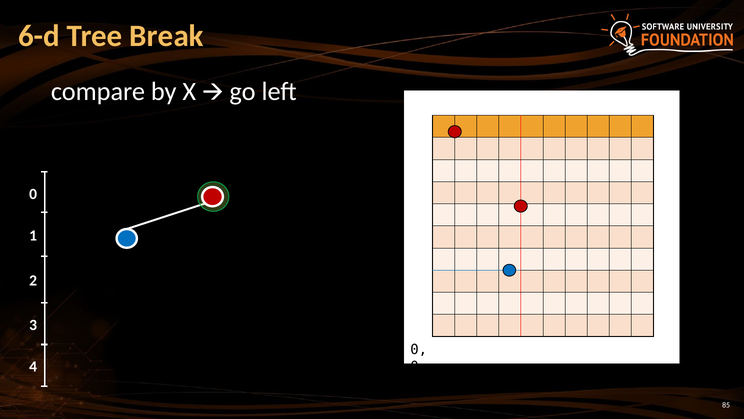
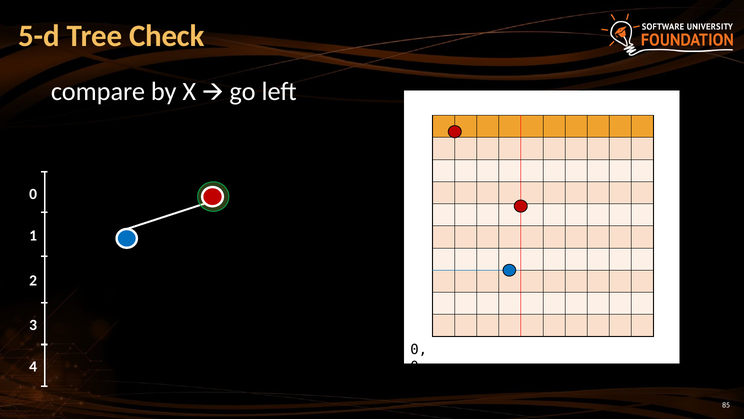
6-d: 6-d -> 5-d (39, 36)
Break: Break -> Check (167, 36)
